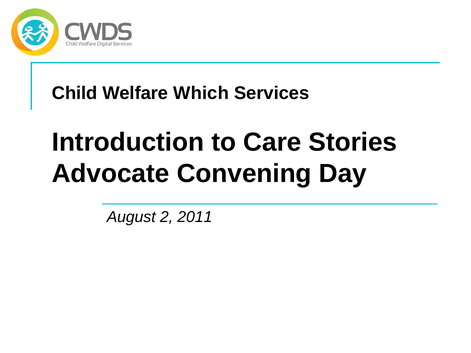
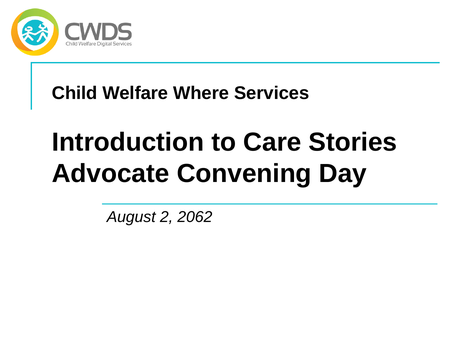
Which: Which -> Where (201, 93)
2011: 2011 -> 2062 (195, 217)
